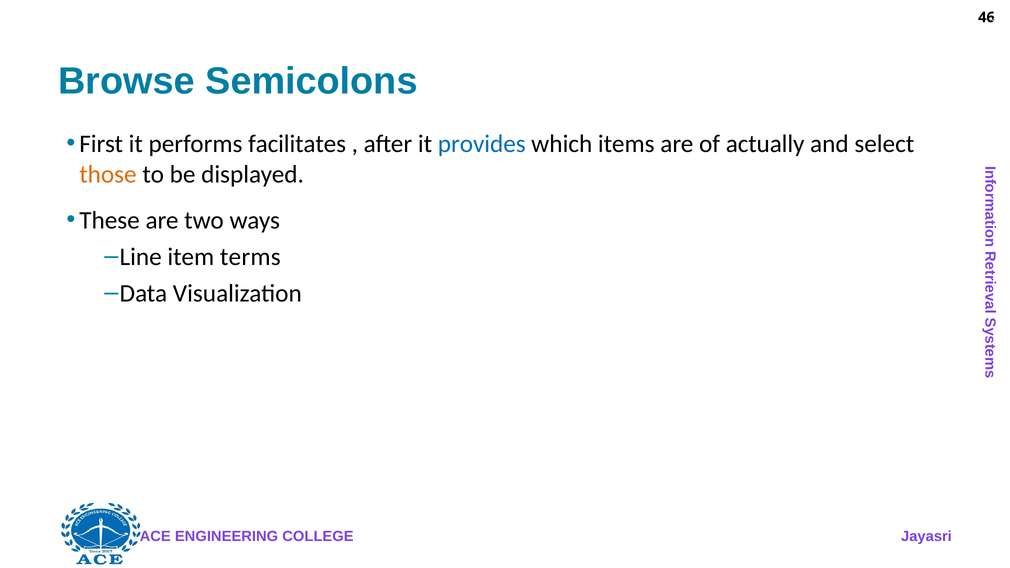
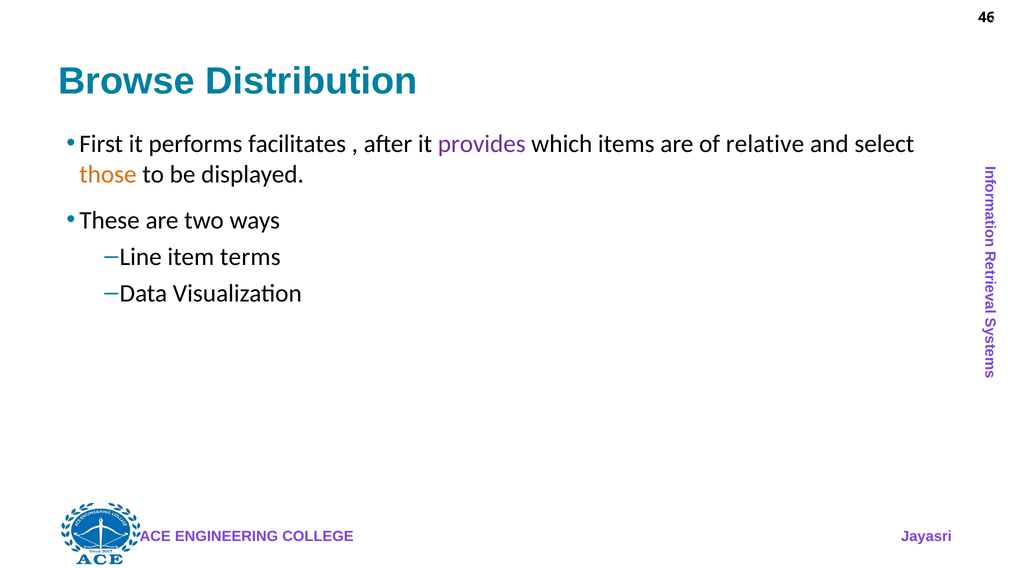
Semicolons: Semicolons -> Distribution (311, 81)
provides colour: blue -> purple (482, 144)
actually: actually -> relative (765, 144)
